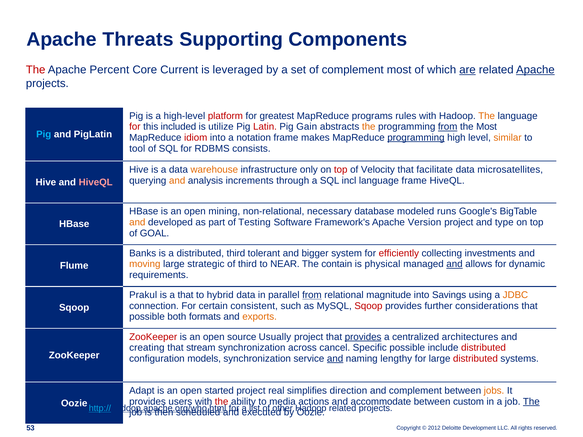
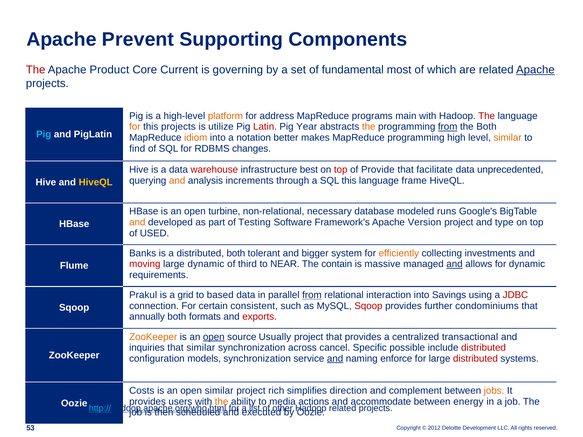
Threats: Threats -> Prevent (138, 39)
Percent: Percent -> Product (109, 70)
leveraged: leveraged -> governing (238, 70)
of complement: complement -> fundamental (353, 70)
are underline: present -> none (467, 70)
platform colour: red -> orange (225, 116)
greatest: greatest -> address (277, 116)
rules: rules -> main (406, 116)
The colour: orange -> red (487, 116)
for colour: red -> orange (135, 127)
this included: included -> projects (178, 127)
Gain: Gain -> Year (307, 127)
the Most: Most -> Both (486, 127)
idiom colour: red -> orange (196, 138)
notation frame: frame -> better (286, 138)
programming underline: present -> none (416, 138)
tool: tool -> find (137, 149)
consists: consists -> changes (251, 149)
warehouse colour: orange -> red (214, 170)
only: only -> best (309, 170)
Velocity: Velocity -> Provide (378, 170)
microsatellites: microsatellites -> unprecedented (510, 170)
SQL incl: incl -> this (349, 181)
HiveQL colour: pink -> yellow (96, 182)
mining: mining -> turbine (224, 212)
GOAL: GOAL -> USED (155, 233)
distributed third: third -> both (236, 253)
efficiently colour: red -> orange (399, 253)
moving colour: orange -> red (145, 264)
large strategic: strategic -> dynamic (206, 264)
physical: physical -> massive (382, 264)
a that: that -> grid (186, 295)
hybrid: hybrid -> based (220, 295)
magnitude: magnitude -> interaction (389, 295)
JDBC colour: orange -> red (515, 295)
considerations: considerations -> condominiums (487, 306)
possible: possible -> annually (147, 317)
exports colour: orange -> red (260, 317)
ZooKeeper colour: red -> orange (153, 337)
open underline: none -> present (214, 337)
provides underline: present -> none (363, 337)
architectures: architectures -> transactional (470, 337)
creating: creating -> inquiries (147, 348)
that stream: stream -> similar (201, 348)
lengthy: lengthy -> enforce (396, 359)
Adapt: Adapt -> Costs (142, 391)
open started: started -> similar (219, 391)
real: real -> rich (276, 391)
the colour: red -> orange (222, 402)
custom: custom -> energy (468, 402)
The underline: present -> none (531, 402)
